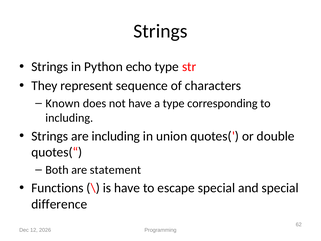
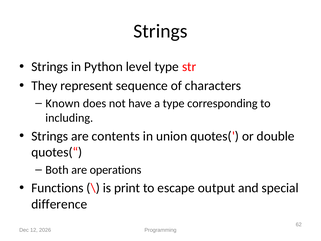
echo: echo -> level (139, 67)
are including: including -> contents (116, 136)
statement: statement -> operations (116, 170)
is have: have -> print (127, 188)
escape special: special -> output (217, 188)
